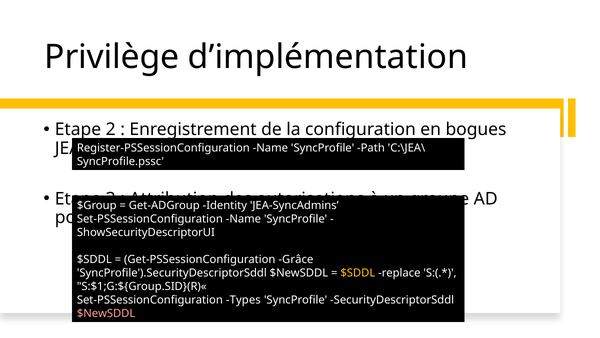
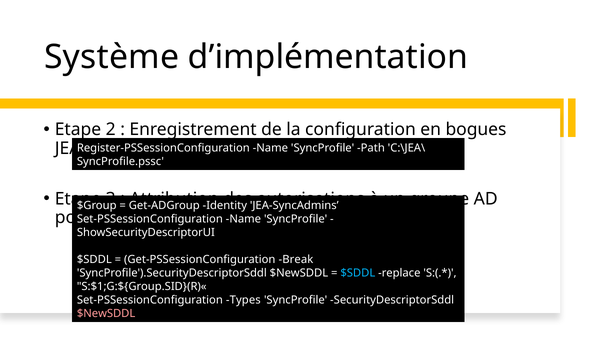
Privilège: Privilège -> Système (112, 57)
Grâce: Grâce -> Break (296, 259)
$SDDL colour: yellow -> light blue (358, 273)
